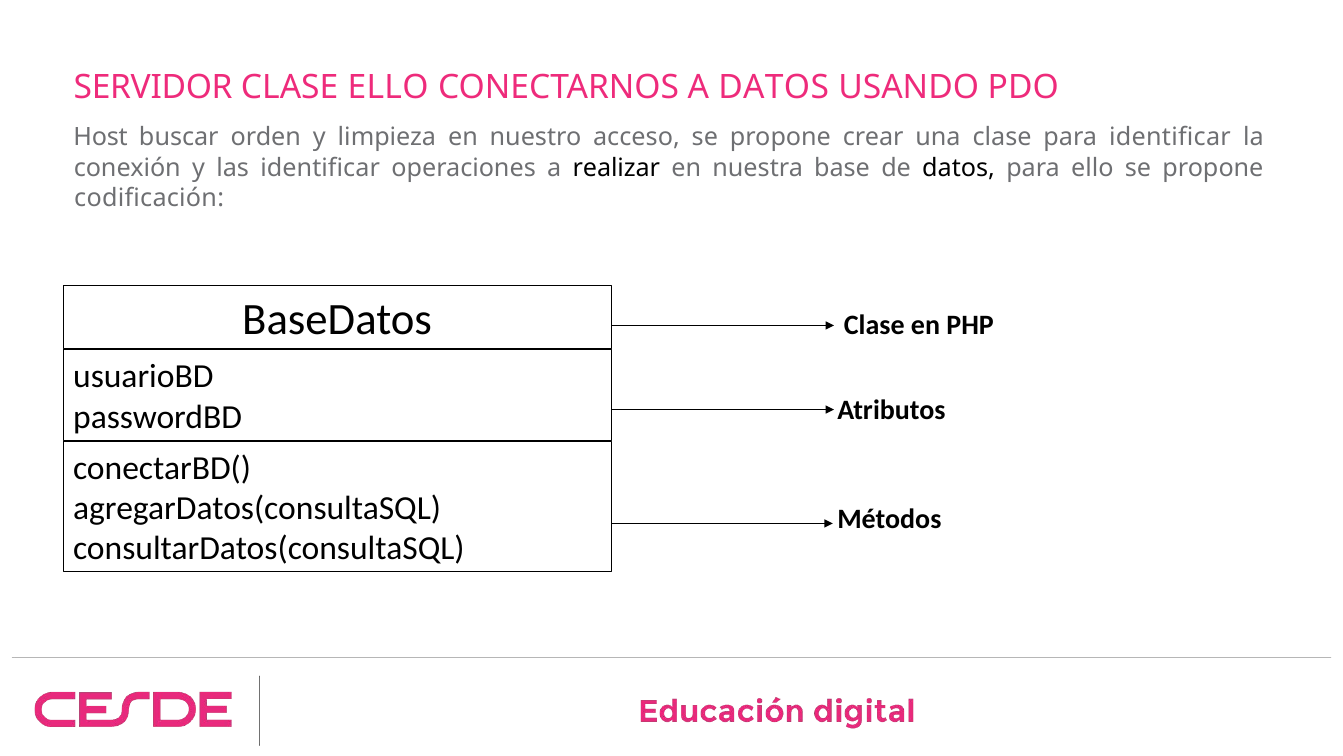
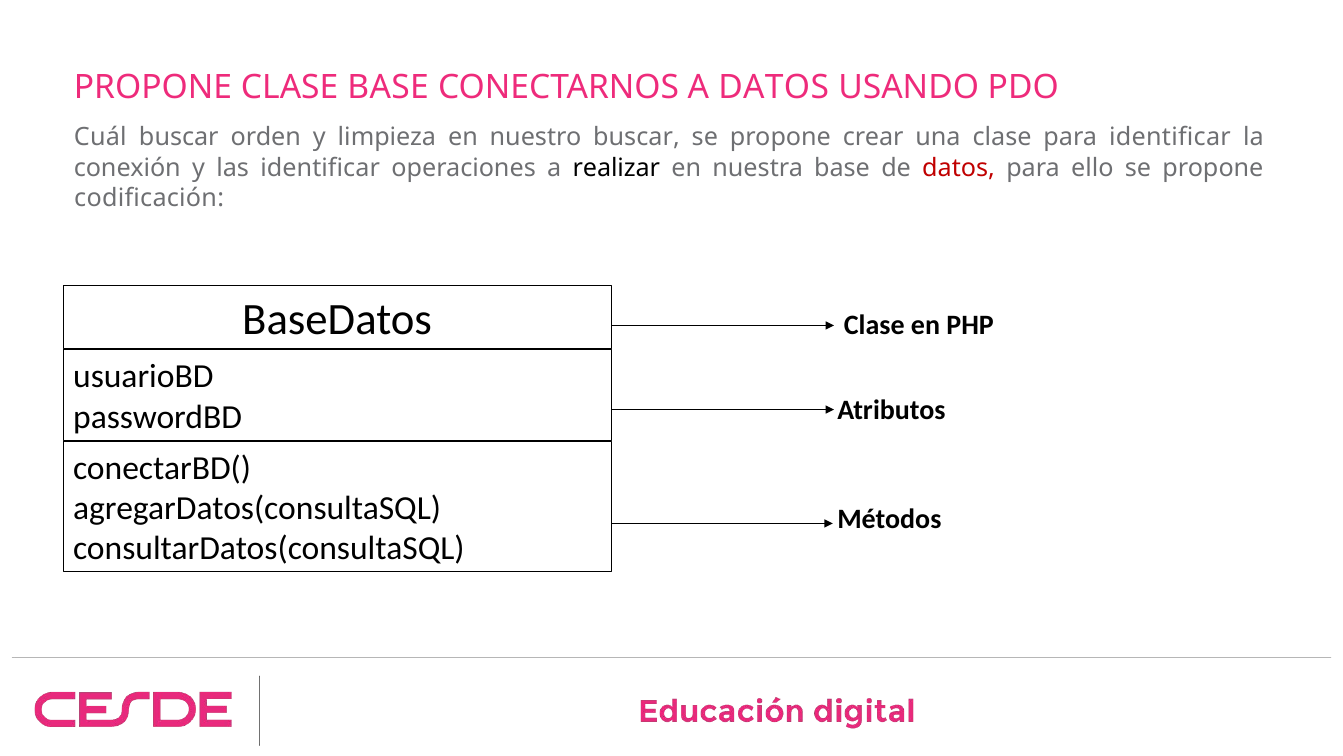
SERVIDOR: SERVIDOR -> PROPONE (153, 87)
CLASE ELLO: ELLO -> BASE (388, 87)
Host: Host -> Cuál (100, 137)
nuestro acceso: acceso -> buscar (636, 137)
datos colour: black -> red (959, 168)
